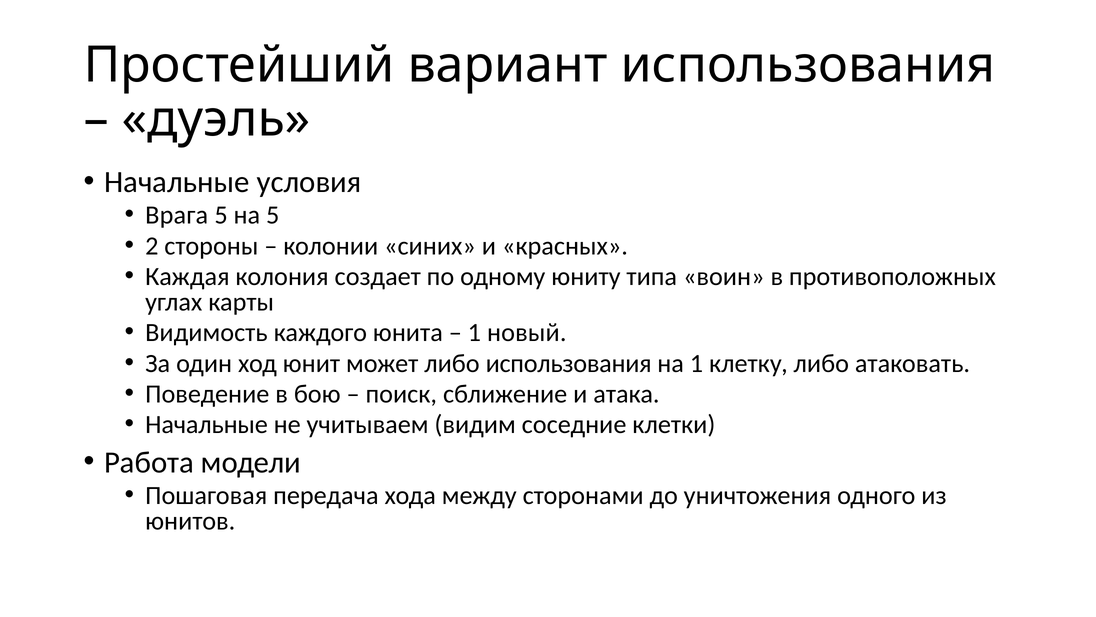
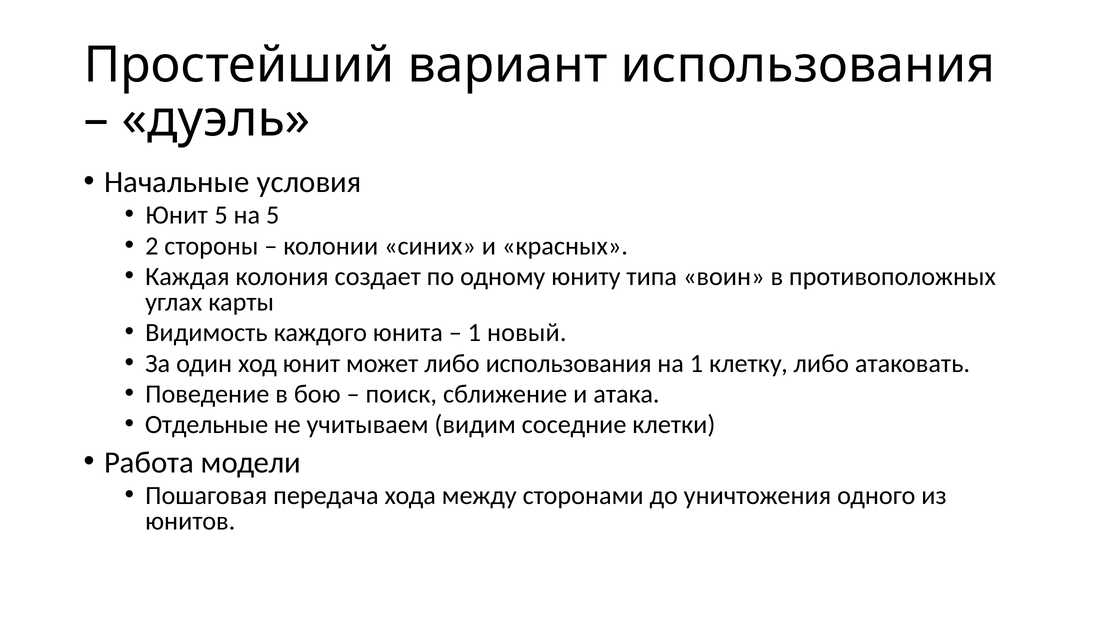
Врага: Врага -> Юнит (177, 215)
Начальные: Начальные -> Отдельные (207, 424)
